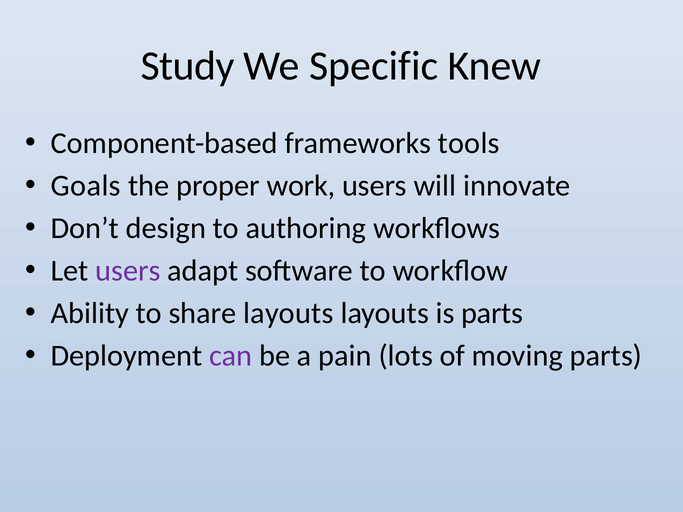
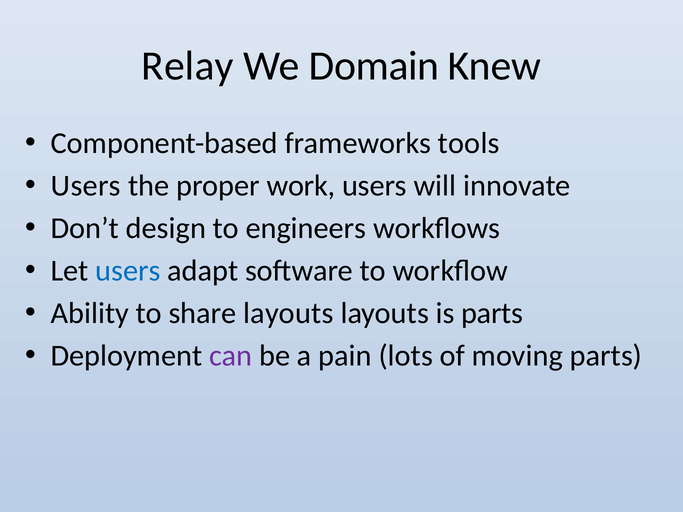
Study: Study -> Relay (187, 66)
Specific: Specific -> Domain (374, 66)
Goals: Goals -> Users (86, 186)
authoring: authoring -> engineers (306, 228)
users colour: purple -> blue (128, 271)
